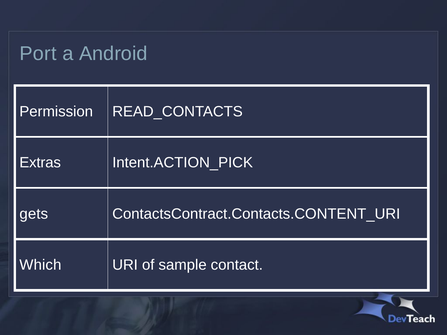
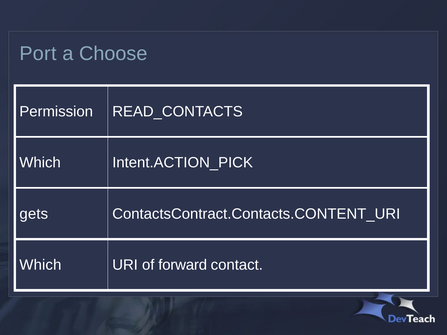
Android: Android -> Choose (113, 54)
Extras: Extras -> Which (40, 163)
sample: sample -> forward (183, 265)
